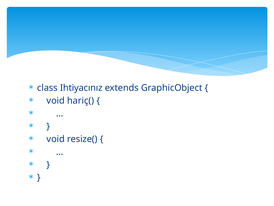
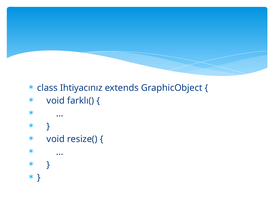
hariç(: hariç( -> farklı( (81, 100)
